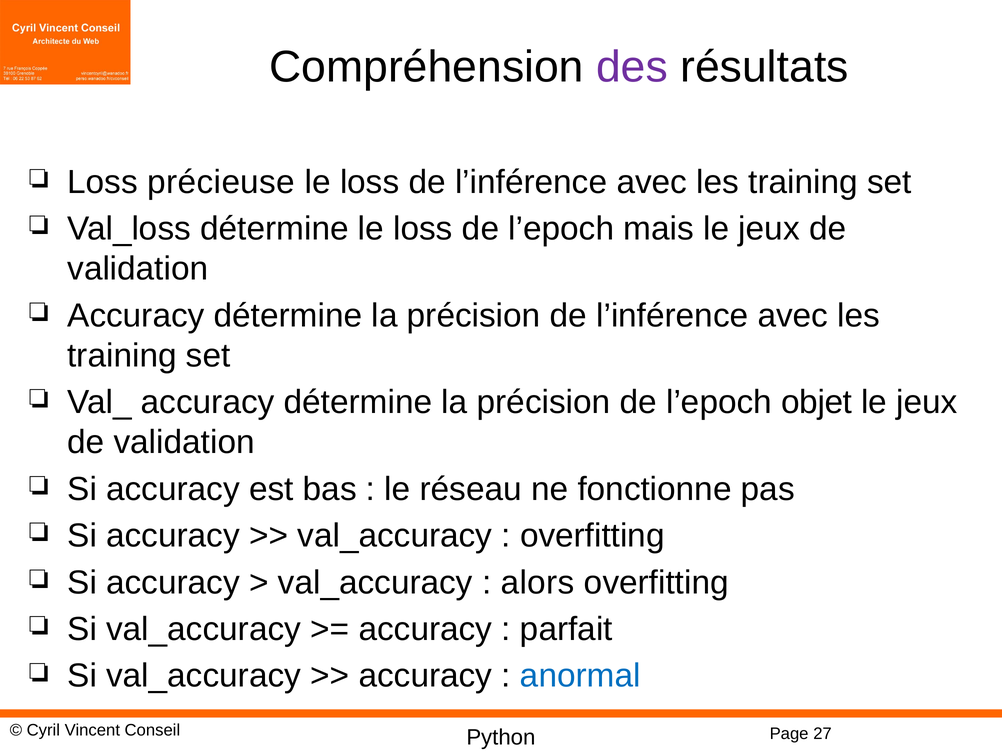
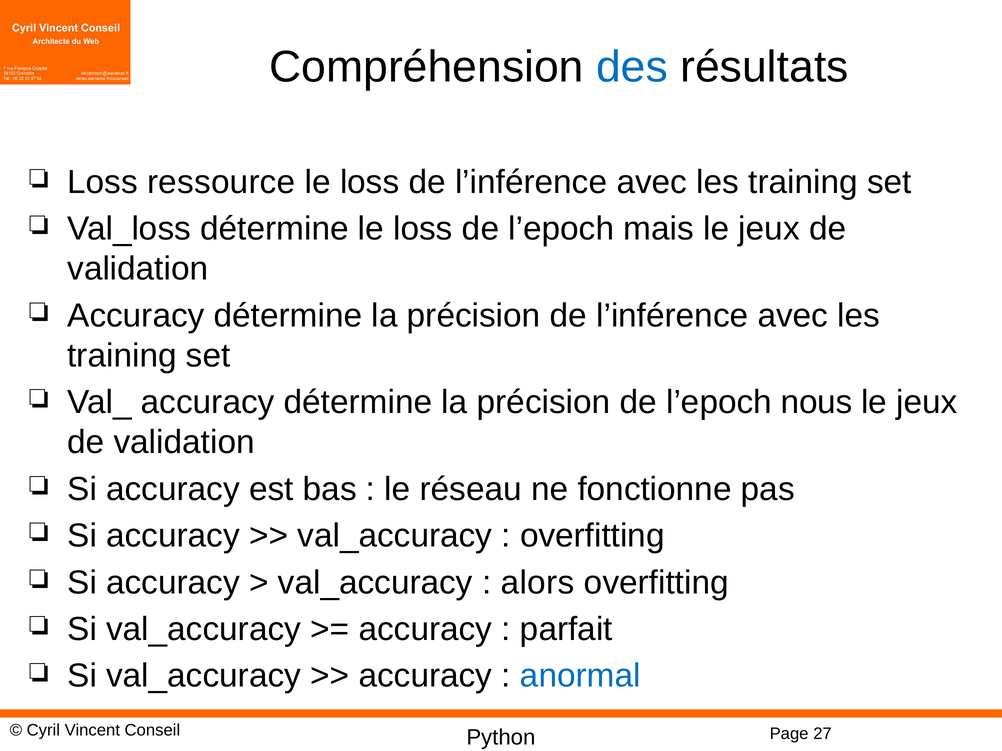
des colour: purple -> blue (632, 67)
précieuse: précieuse -> ressource (221, 182)
objet: objet -> nous (817, 403)
